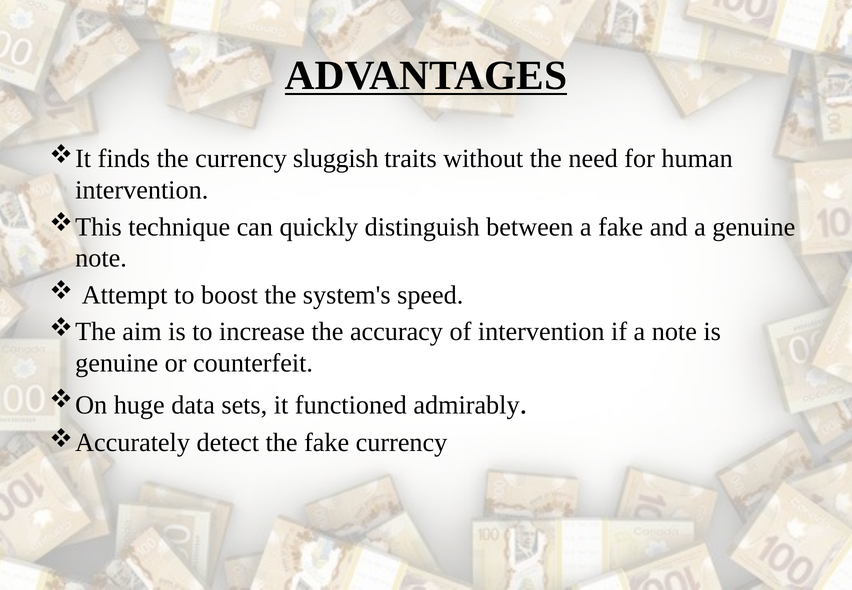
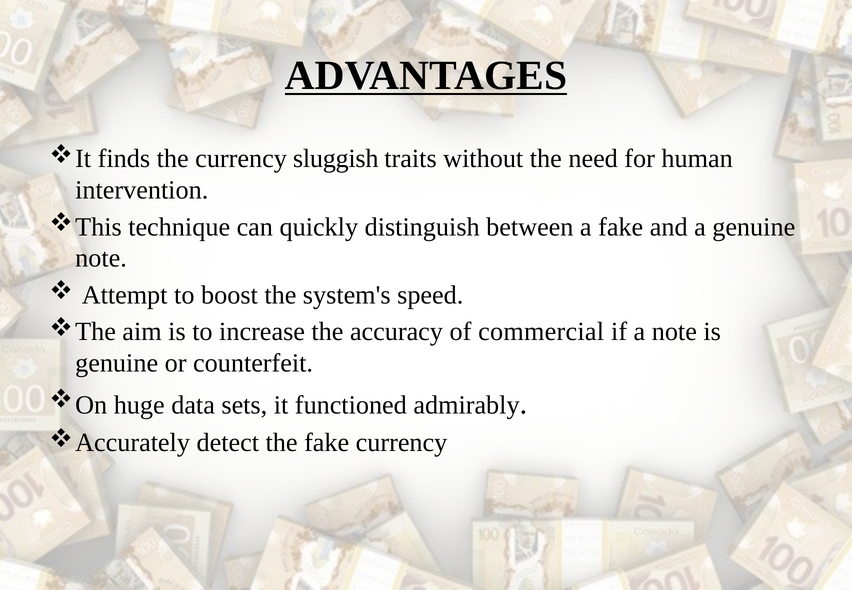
of intervention: intervention -> commercial (541, 332)
